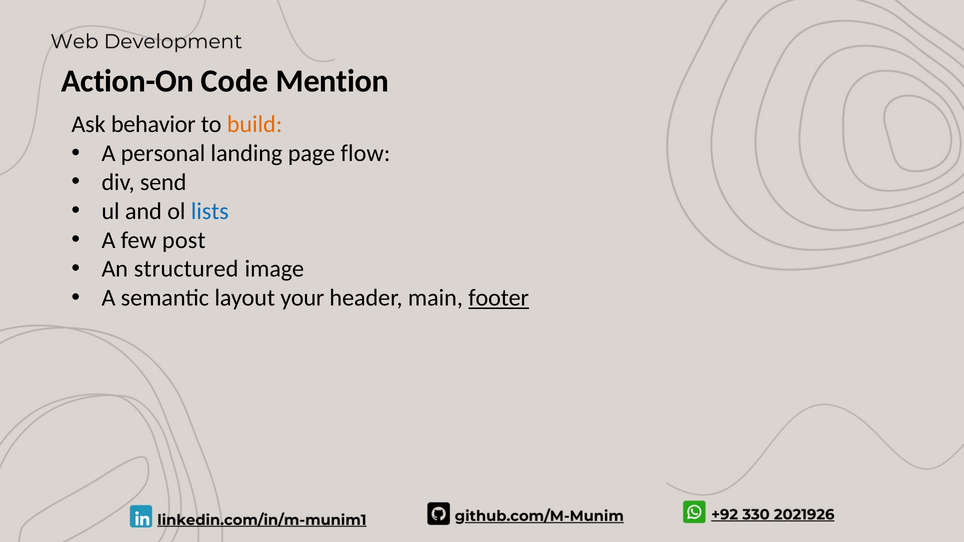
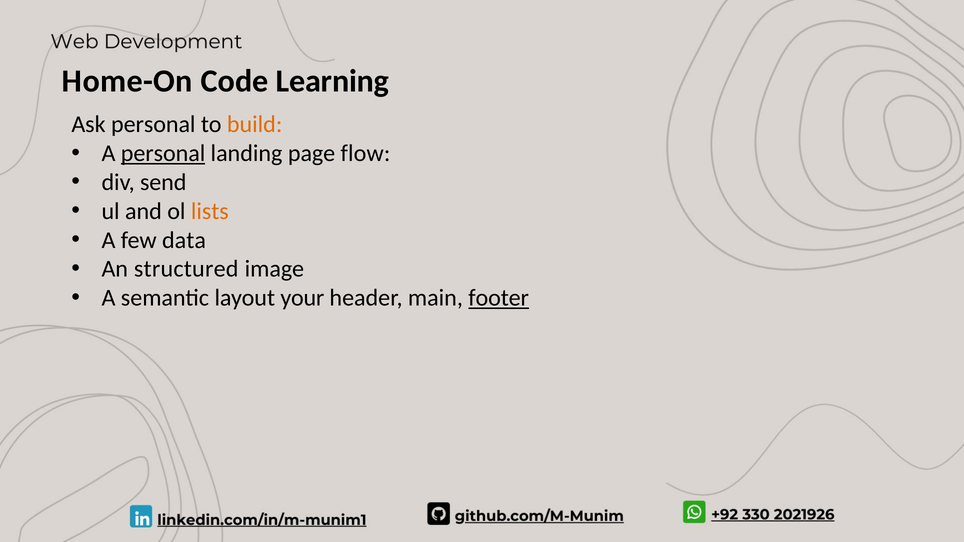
Action-On: Action-On -> Home-On (127, 81)
Mention: Mention -> Learning (332, 81)
Ask behavior: behavior -> personal (153, 125)
personal underline: none -> present (163, 153)
lists colour: blue -> orange (210, 211)
post: post -> data (184, 240)
